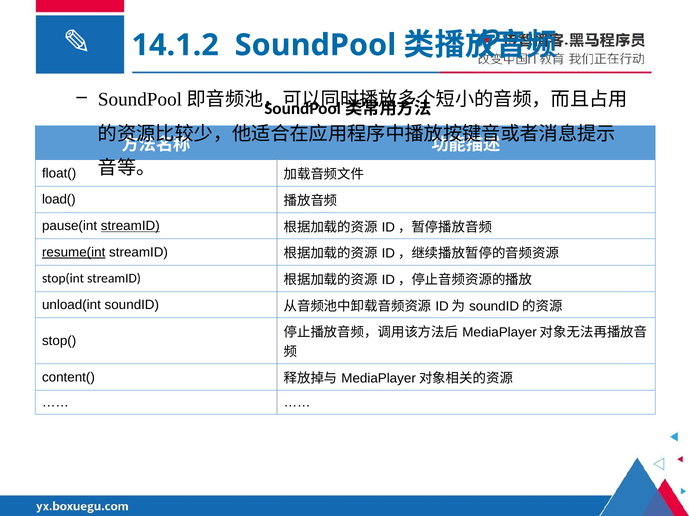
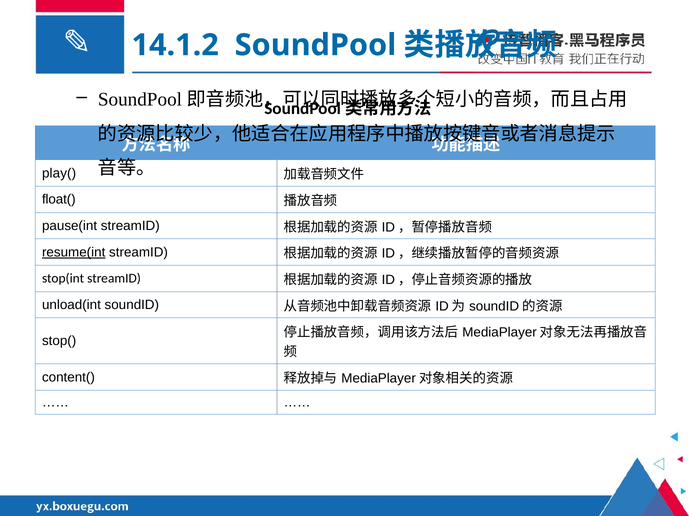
float(: float( -> play( (59, 173)
load(: load( -> float( (59, 200)
streamID underline: present -> none (130, 226)
